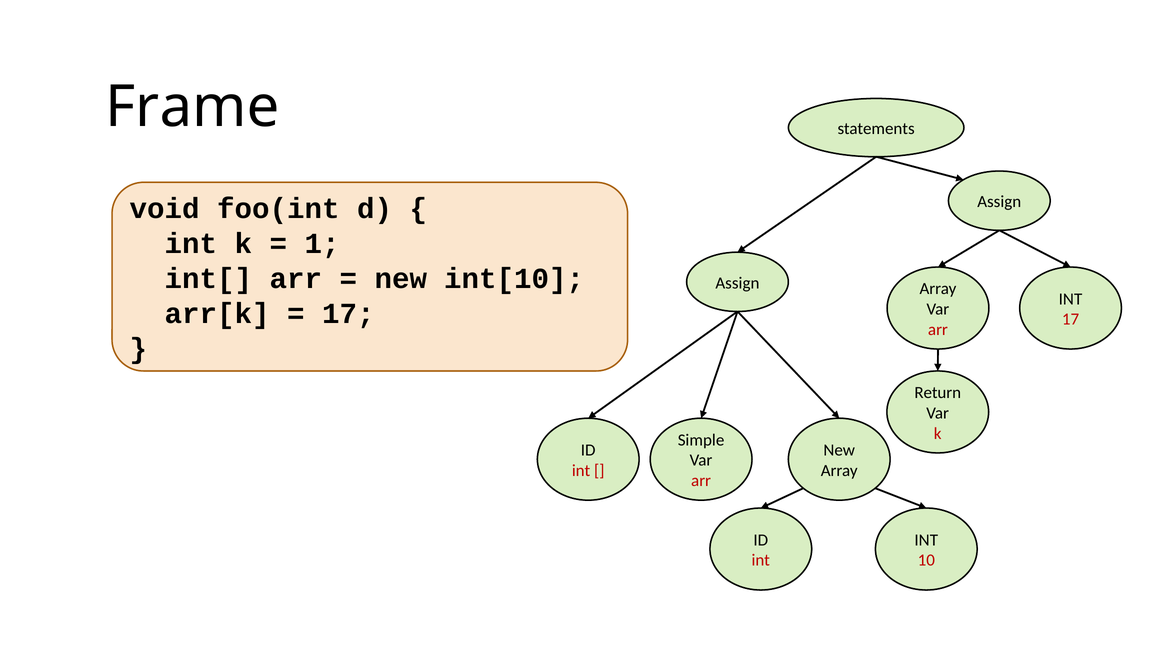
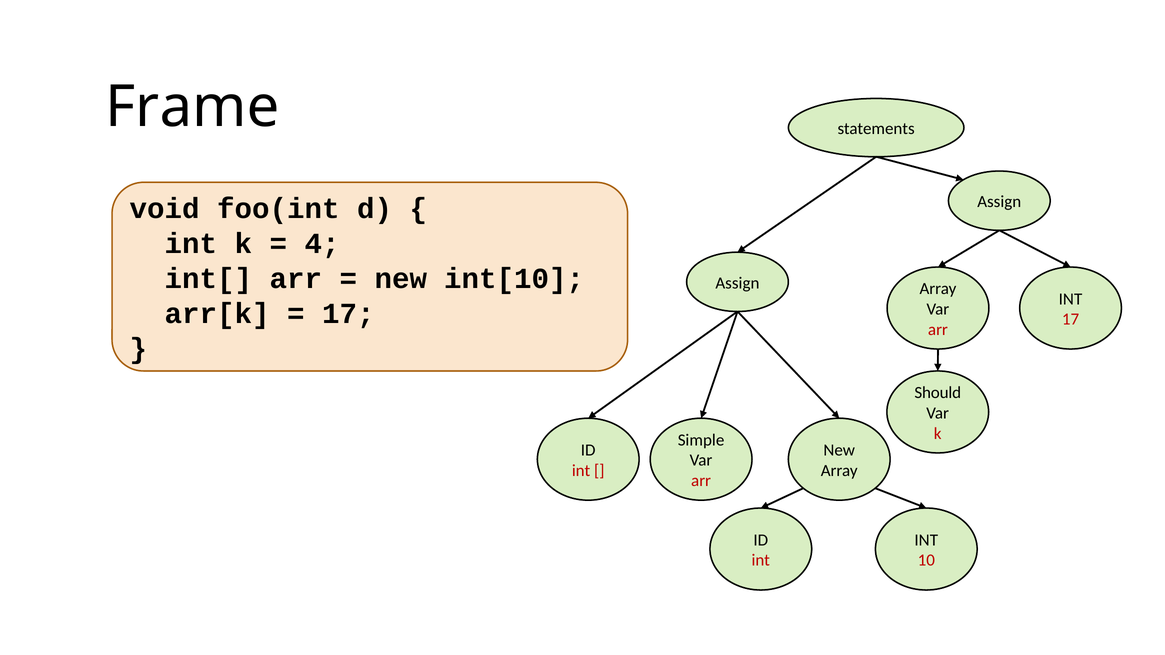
1: 1 -> 4 (322, 244)
Return: Return -> Should (938, 393)
